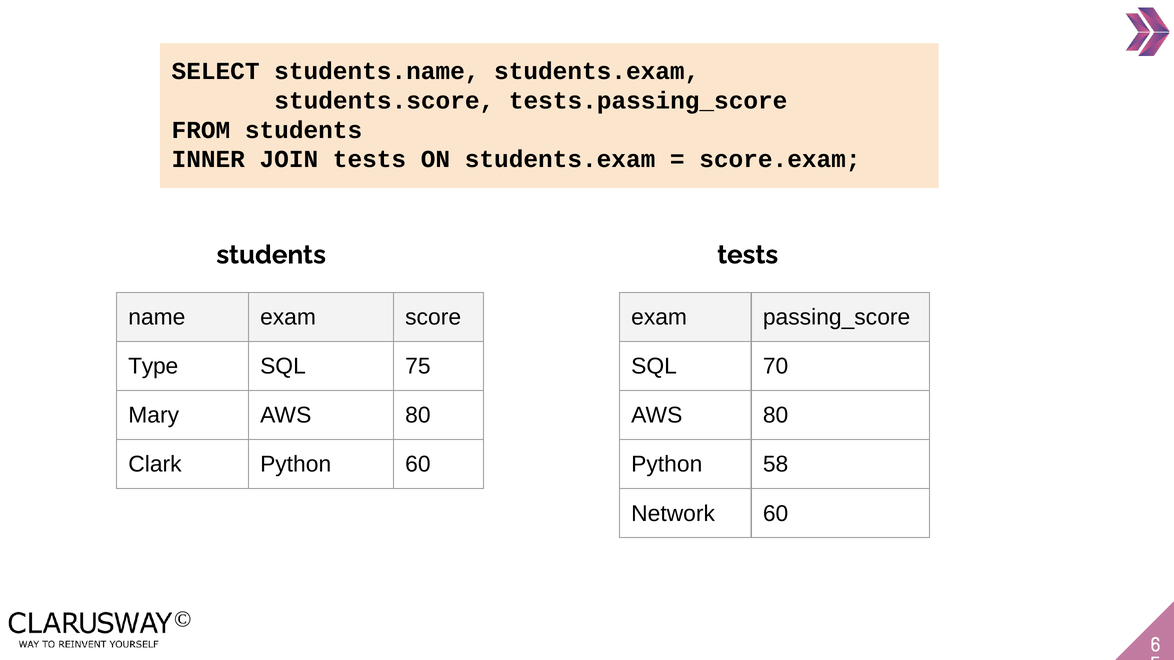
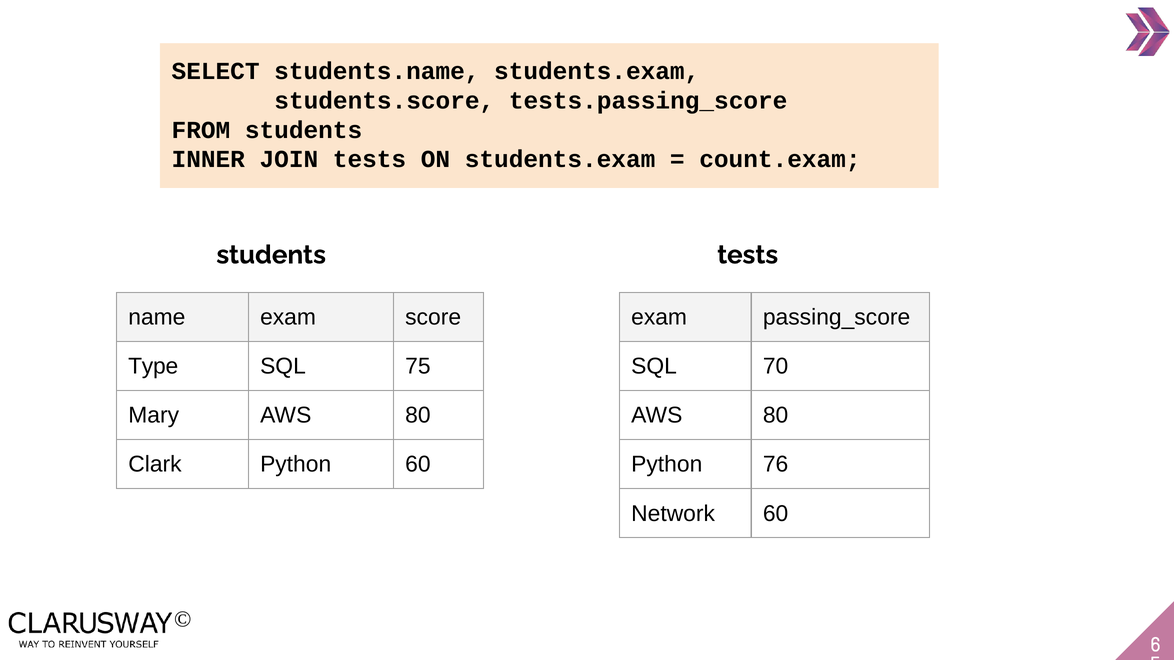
score.exam: score.exam -> count.exam (780, 159)
58: 58 -> 76 (776, 465)
